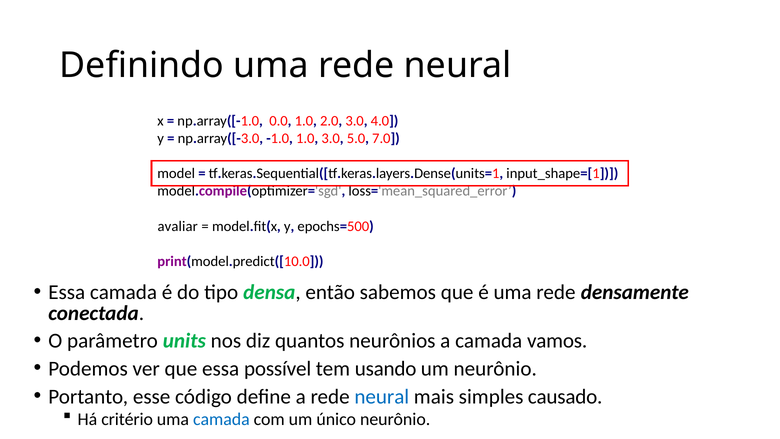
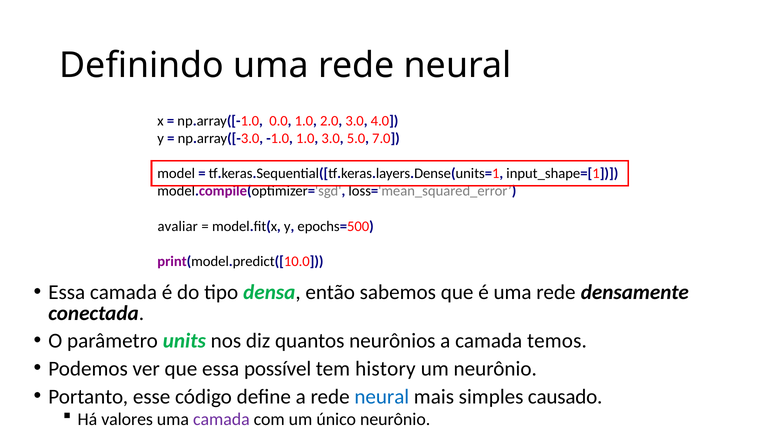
vamos: vamos -> temos (557, 341)
usando: usando -> history (385, 369)
critério: critério -> valores (127, 419)
camada colour: blue -> purple (221, 419)
